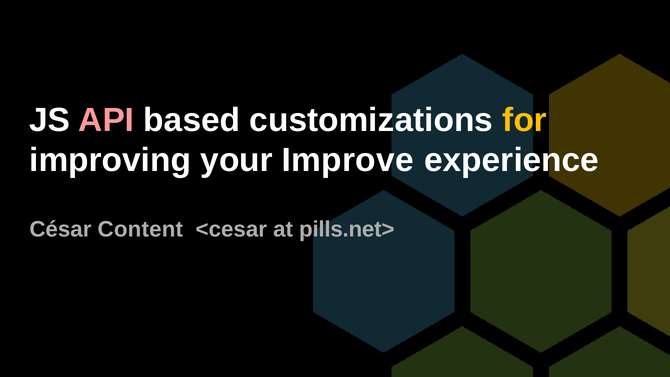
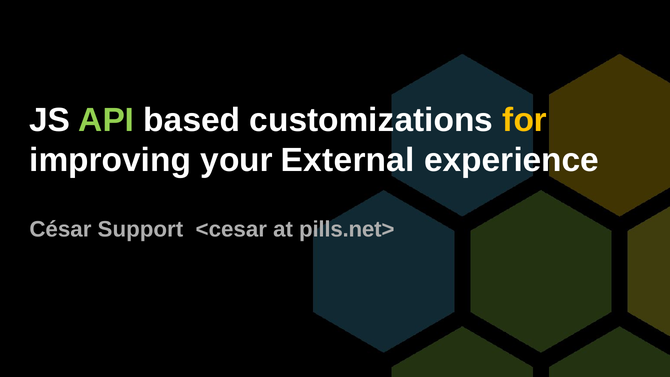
API colour: pink -> light green (106, 120)
Improve: Improve -> External (348, 160)
Content: Content -> Support (140, 229)
